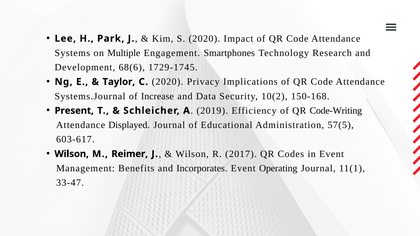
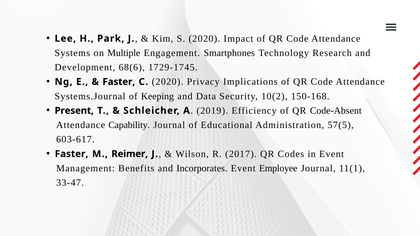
Taylor: Taylor -> Faster (119, 82)
Increase: Increase -> Keeping (157, 96)
Code-Writing: Code-Writing -> Code-Absent (336, 111)
Displayed: Displayed -> Capability (129, 125)
Wilson: Wilson -> Faster (72, 154)
Operating: Operating -> Employee (278, 168)
